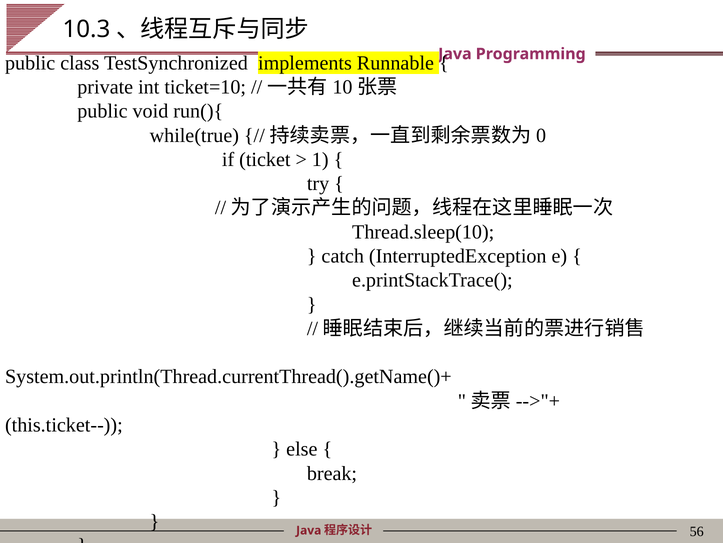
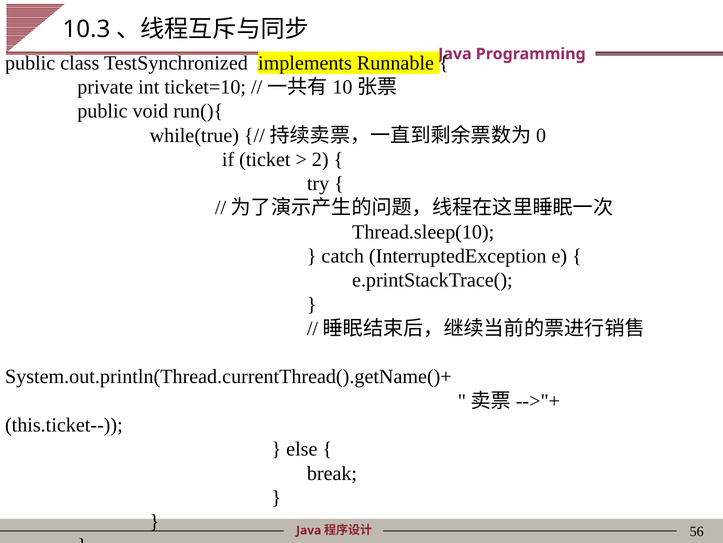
1: 1 -> 2 (320, 159)
